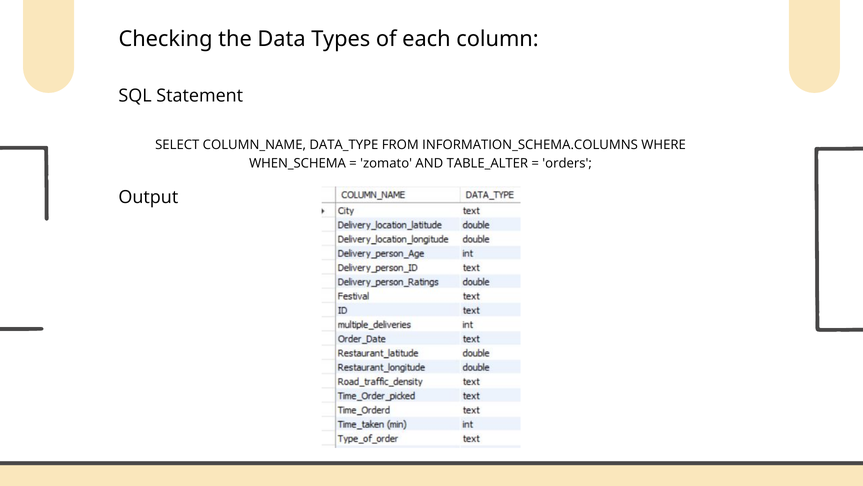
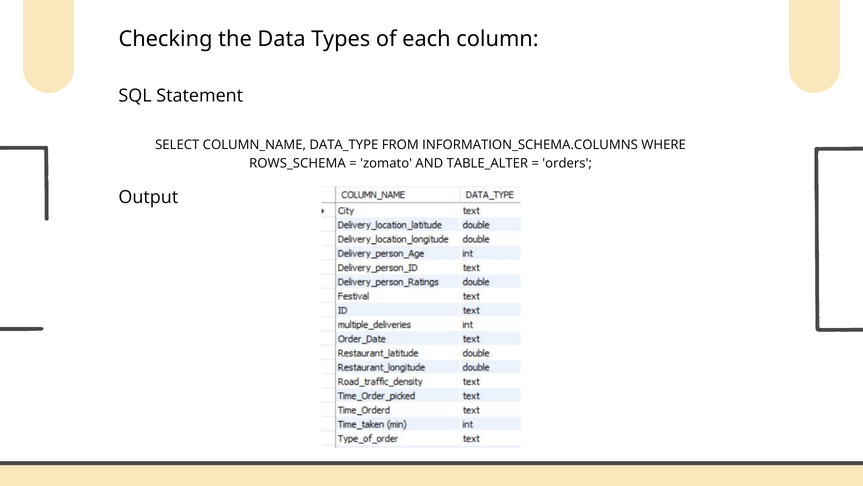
WHEN_SCHEMA: WHEN_SCHEMA -> ROWS_SCHEMA (297, 163)
